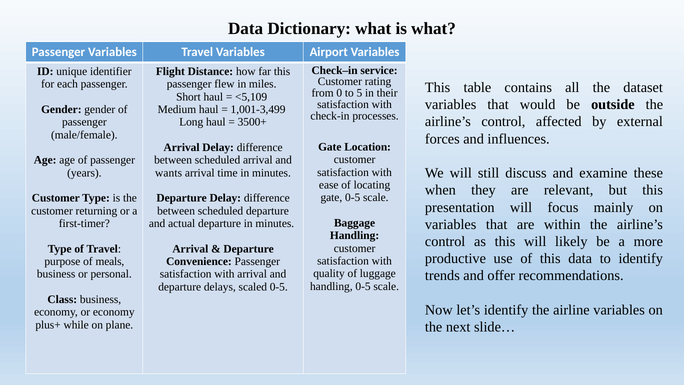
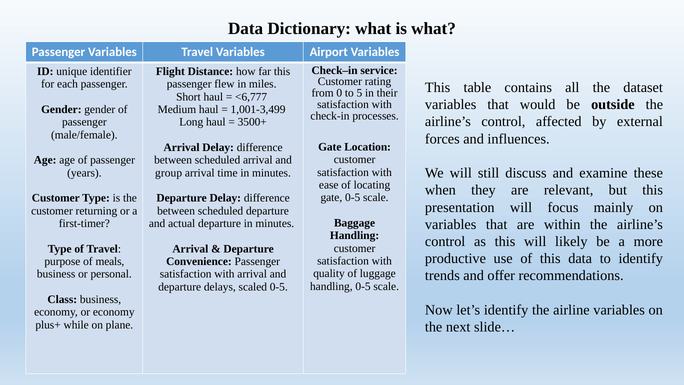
<5,109: <5,109 -> <6,777 (251, 97)
wants: wants -> group (169, 173)
